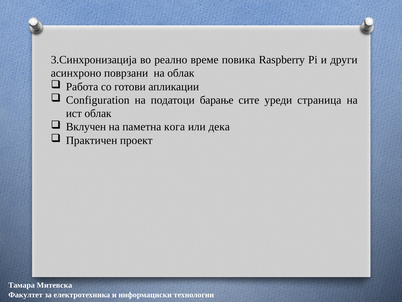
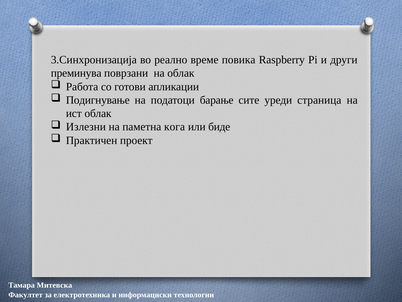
асинхроно: асинхроно -> преминува (76, 73)
Configuration: Configuration -> Подигнување (98, 100)
Вклучен: Вклучен -> Излезни (86, 127)
дека: дека -> биде (219, 127)
